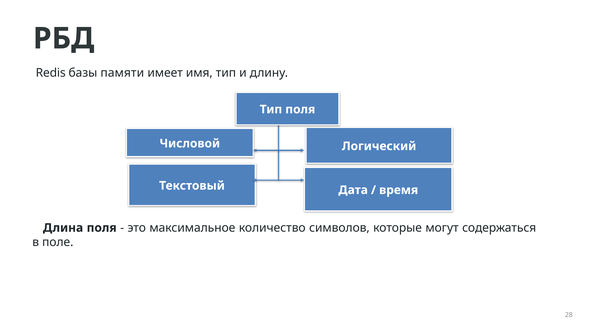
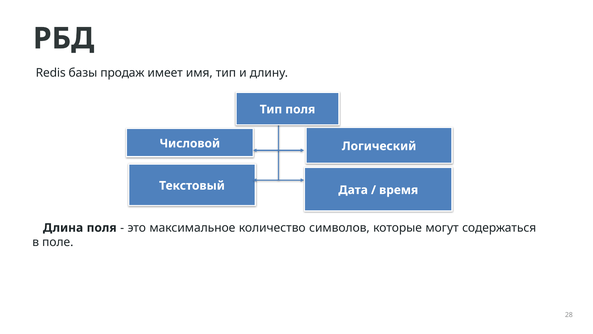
памяти: памяти -> продаж (122, 73)
